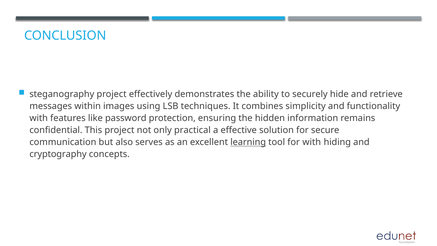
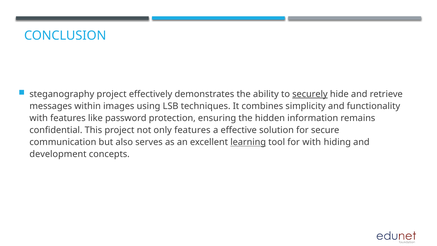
securely underline: none -> present (310, 94)
only practical: practical -> features (192, 130)
cryptography: cryptography -> development (58, 154)
